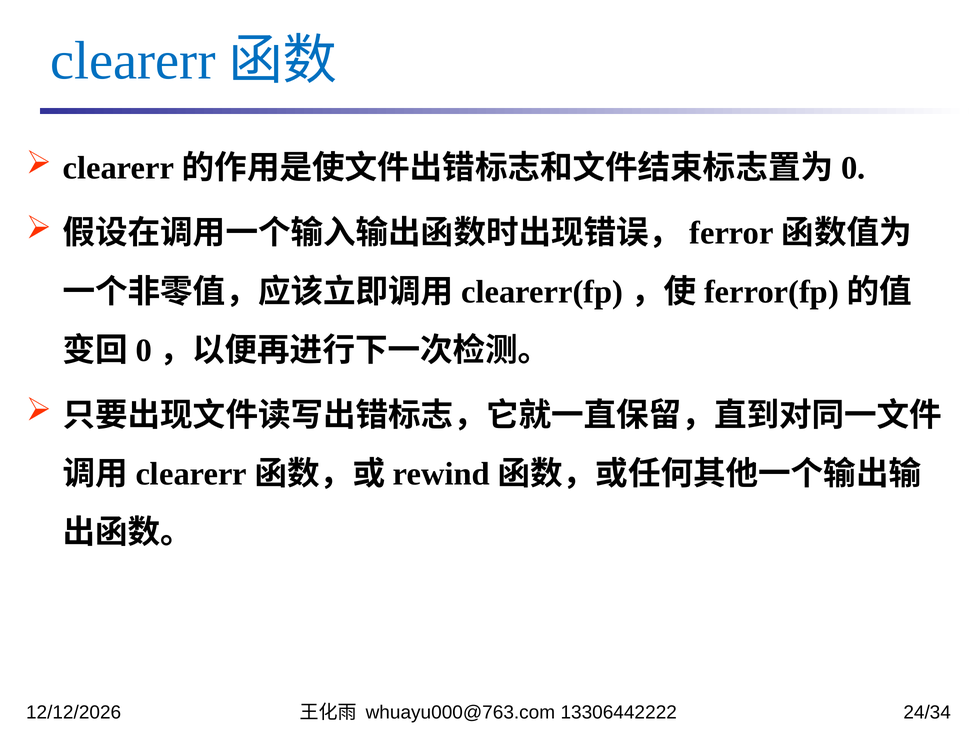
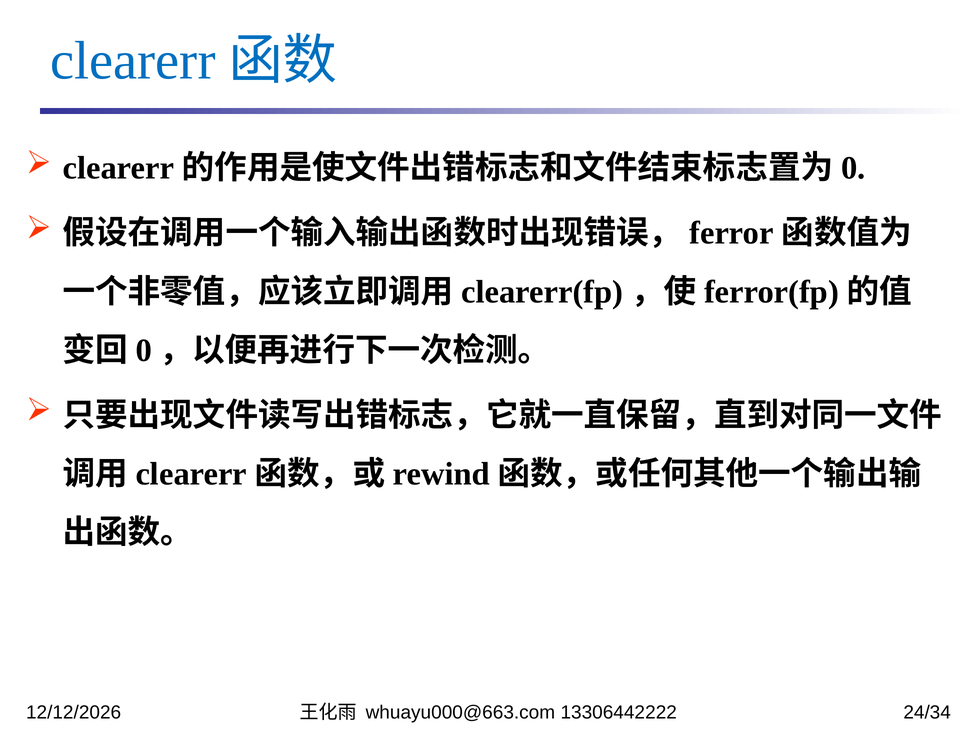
whuayu000@763.com: whuayu000@763.com -> whuayu000@663.com (460, 713)
